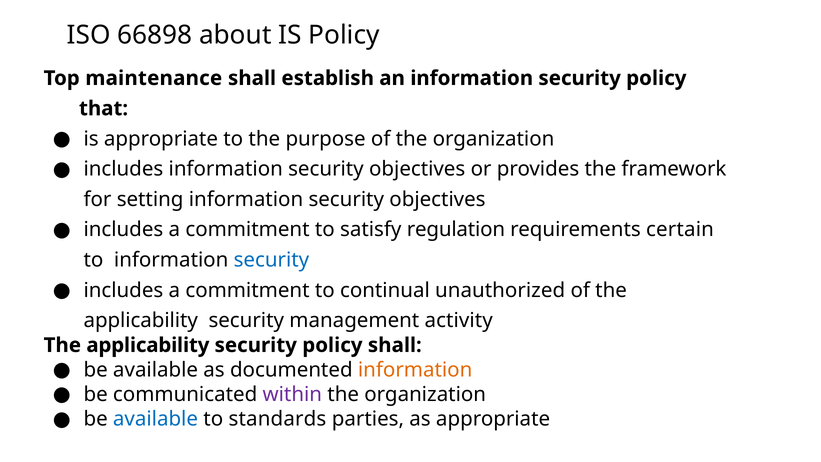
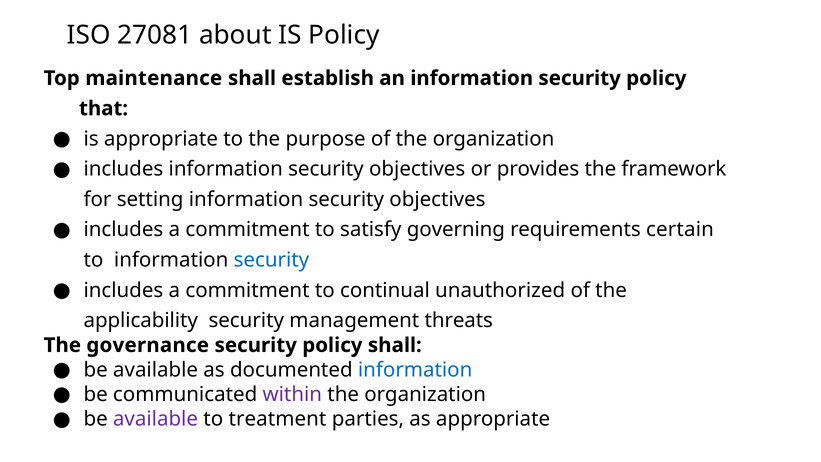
66898: 66898 -> 27081 (155, 35)
regulation: regulation -> governing (456, 230)
activity: activity -> threats (459, 320)
applicability: applicability -> governance (148, 345)
information colour: orange -> blue (415, 370)
available colour: blue -> purple (155, 419)
standards: standards -> treatment (277, 419)
